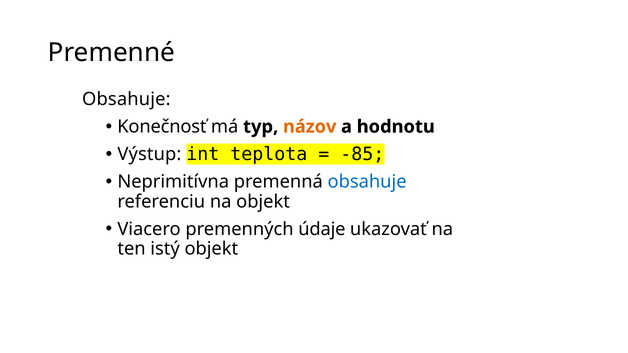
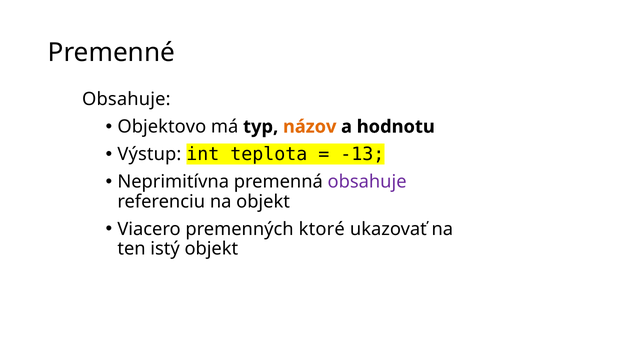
Konečnosť: Konečnosť -> Objektovo (162, 127)
-85: -85 -> -13 (362, 154)
obsahuje colour: blue -> purple (367, 182)
údaje: údaje -> ktoré (322, 229)
